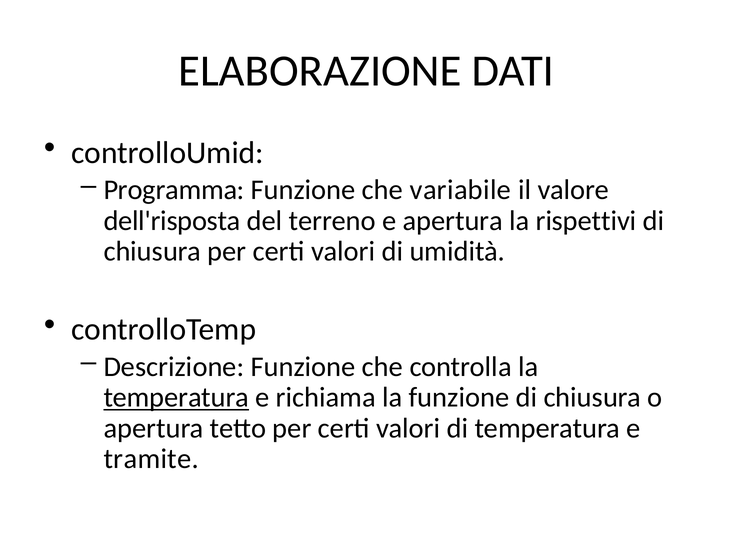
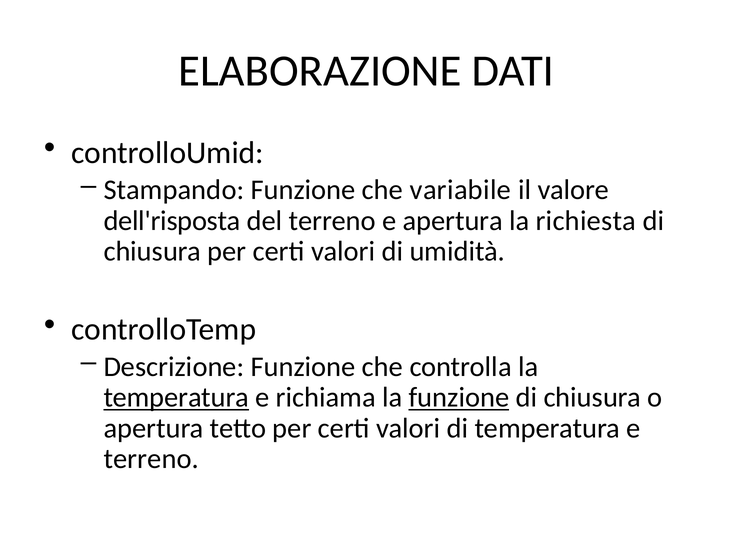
Programma: Programma -> Stampando (174, 190)
rispettivi: rispettivi -> richiesta (586, 221)
funzione underline: none -> present (459, 398)
tramite: tramite -> terreno (151, 460)
